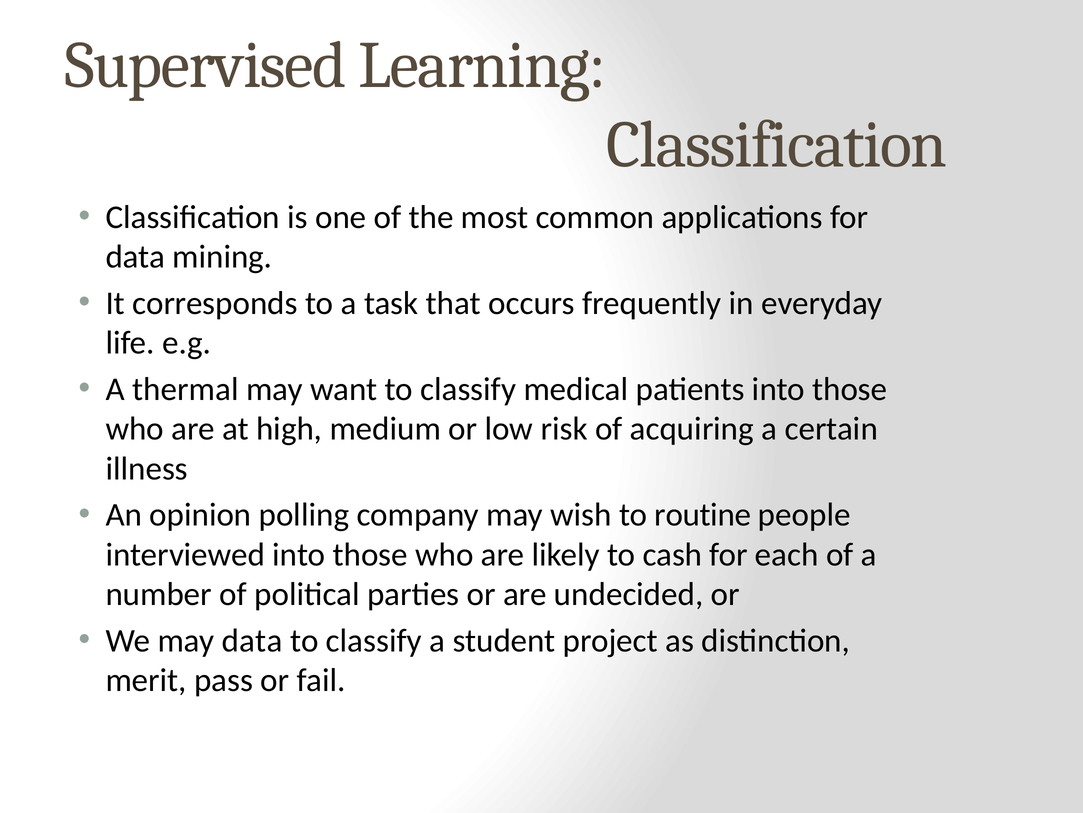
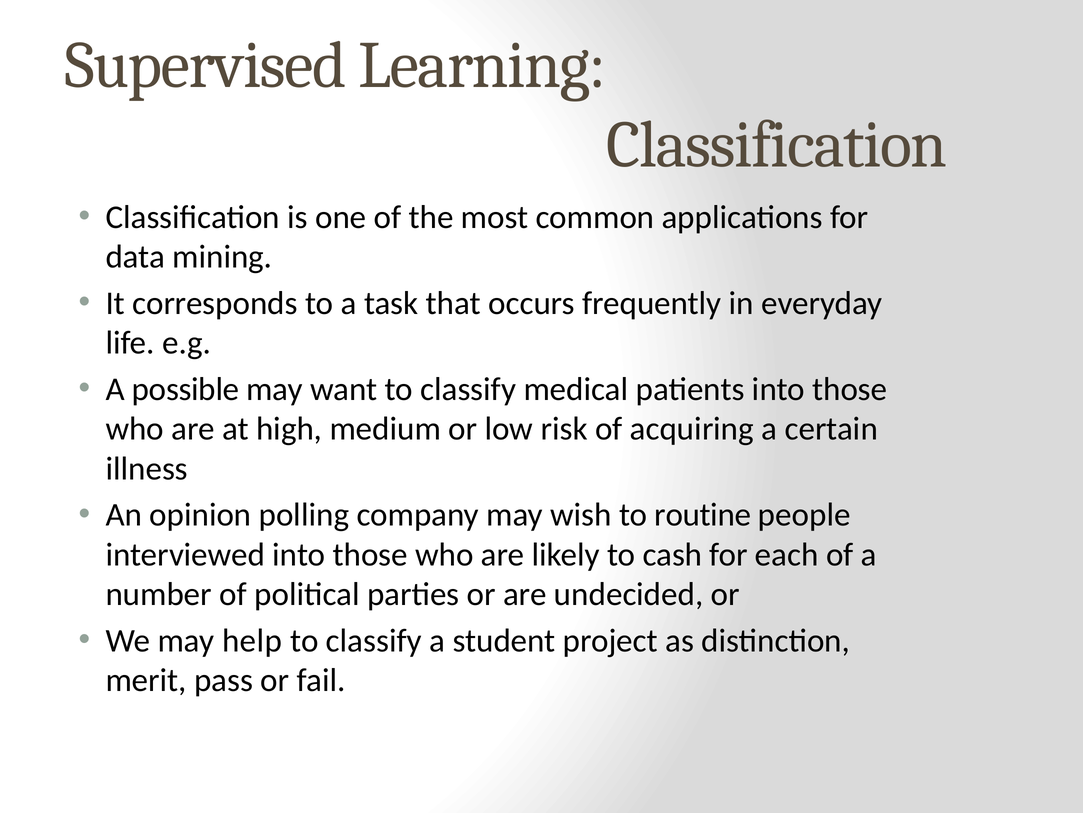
thermal: thermal -> possible (186, 389)
may data: data -> help (252, 640)
